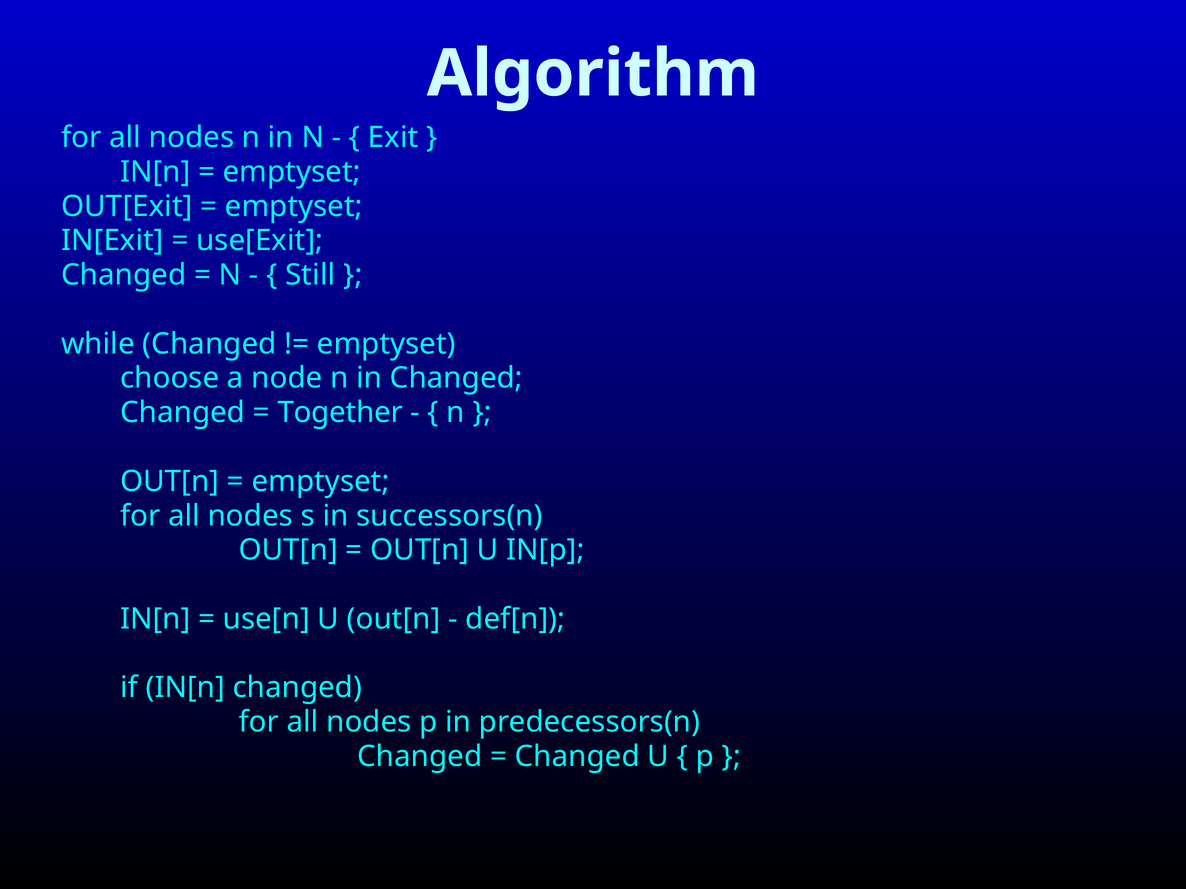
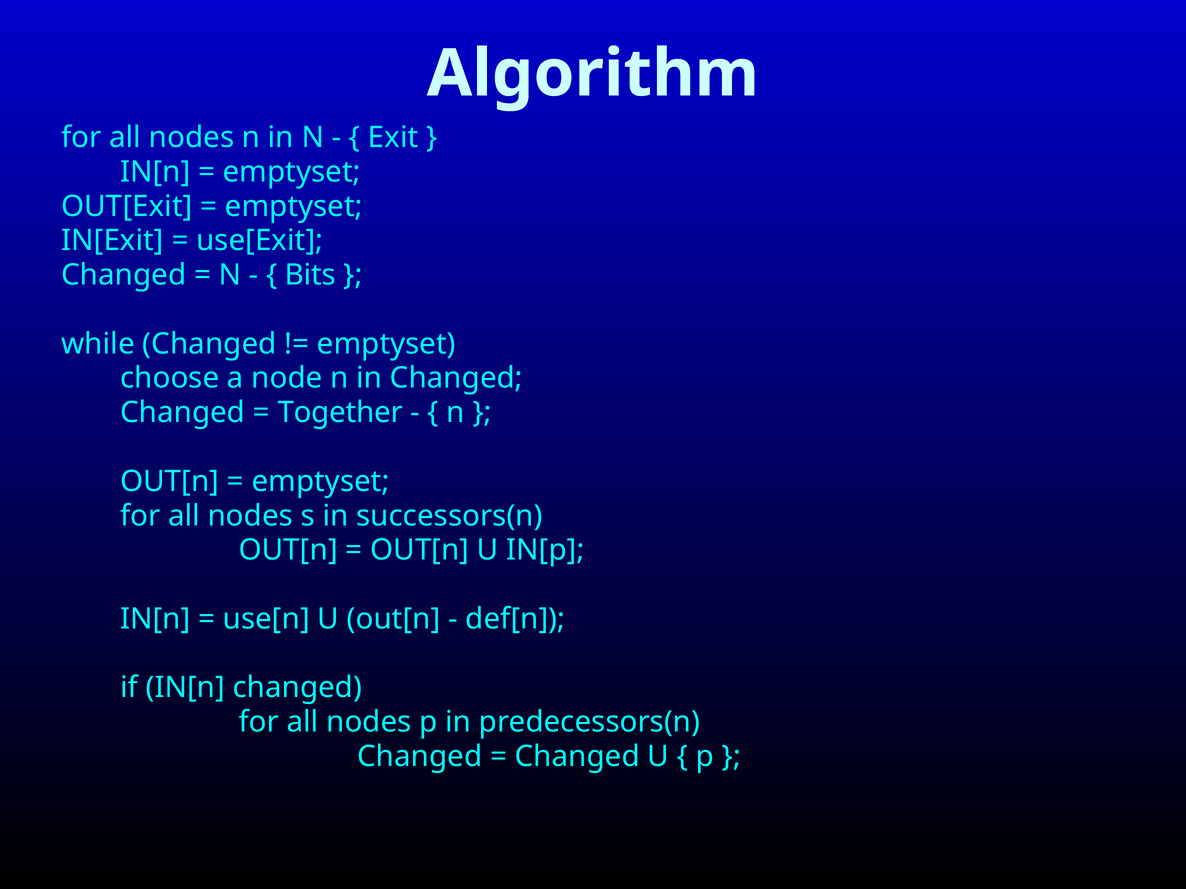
Still: Still -> Bits (310, 275)
